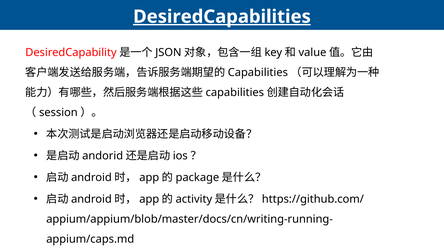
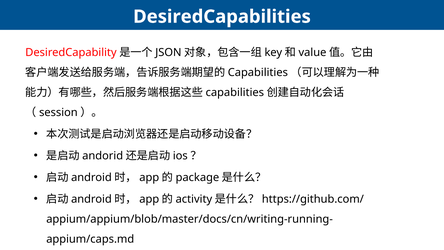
DesiredCapabilities underline: present -> none (222, 17)
